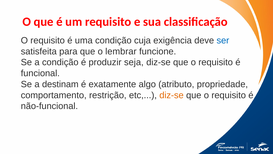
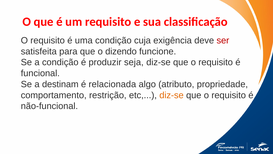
ser colour: blue -> red (223, 40)
lembrar: lembrar -> dizendo (121, 51)
exatamente: exatamente -> relacionada (112, 84)
